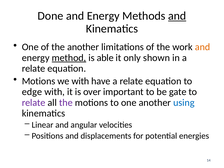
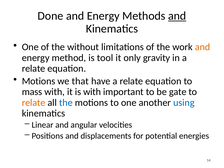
the another: another -> without (83, 47)
method underline: present -> none (69, 58)
able: able -> tool (105, 58)
shown: shown -> gravity (157, 58)
we with: with -> that (80, 81)
edge: edge -> mass (32, 92)
is over: over -> with (92, 92)
relate colour: purple -> orange (34, 103)
the colour: purple -> blue (66, 103)
